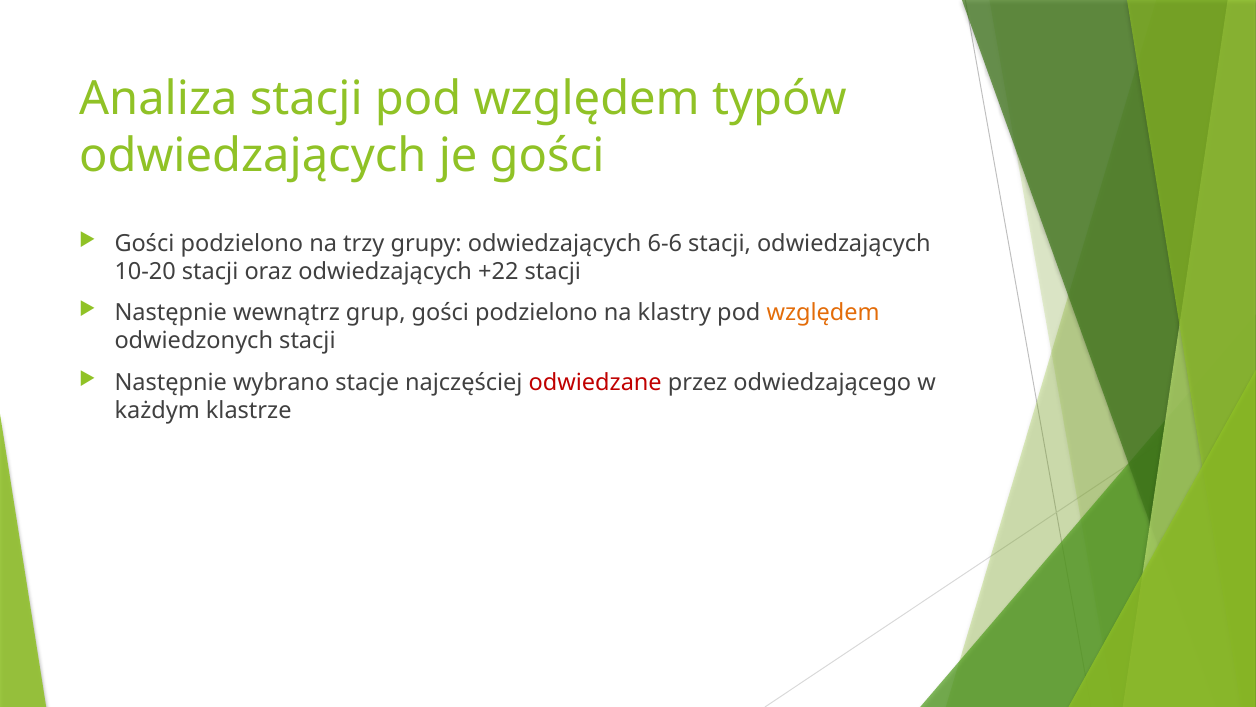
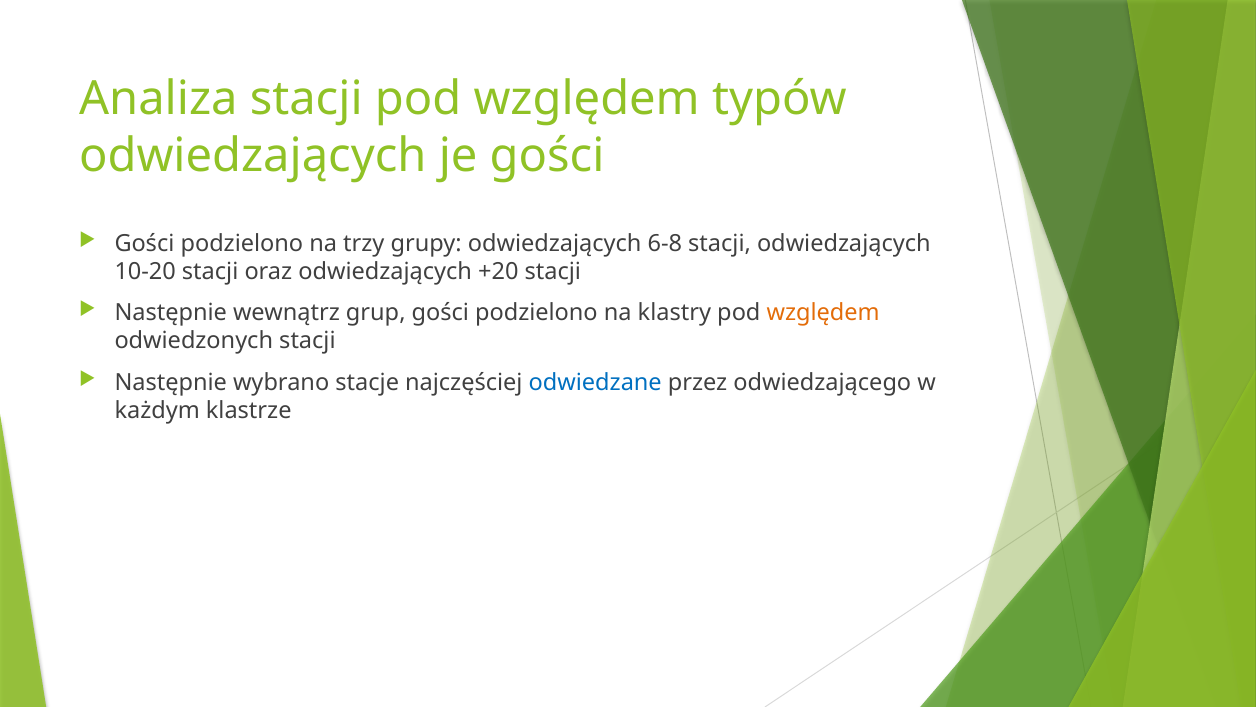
6-6: 6-6 -> 6-8 (665, 243)
+22: +22 -> +20 (498, 271)
odwiedzane colour: red -> blue (595, 382)
